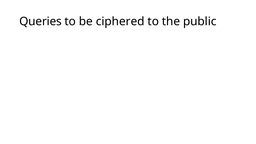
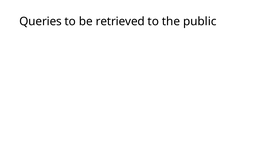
ciphered: ciphered -> retrieved (120, 22)
